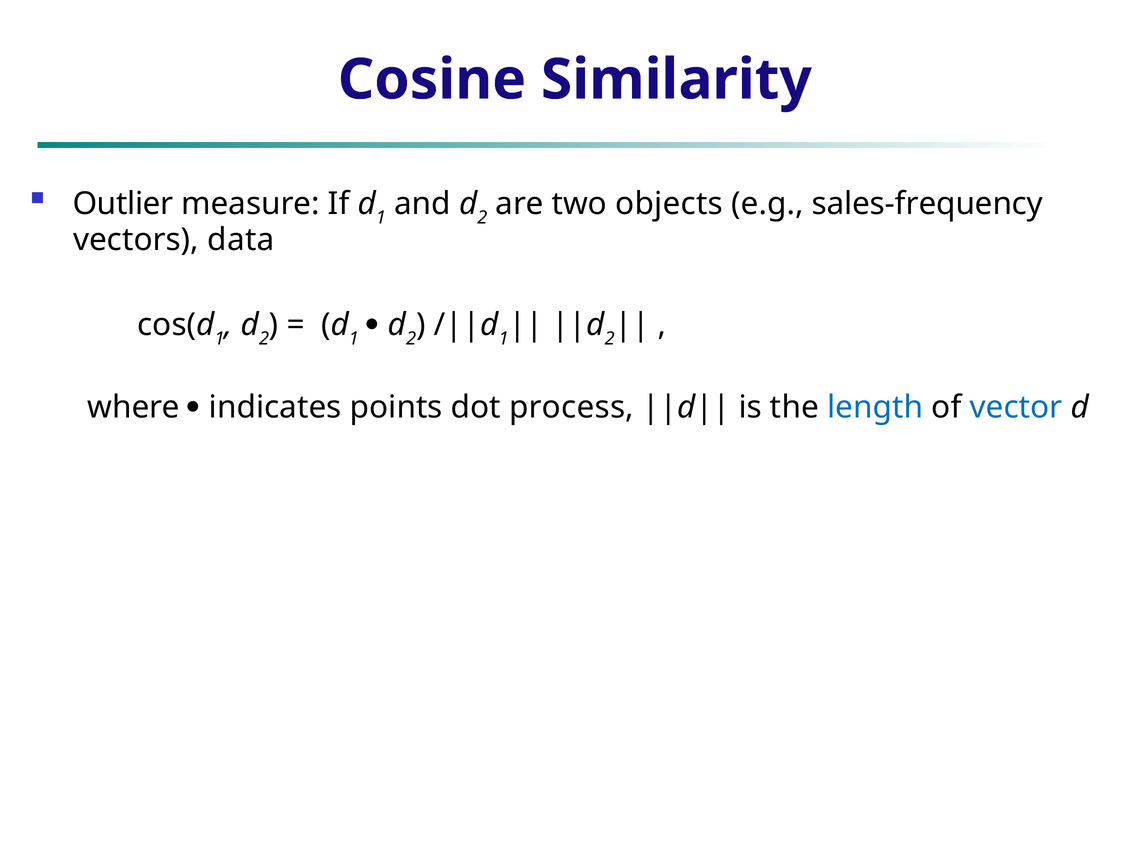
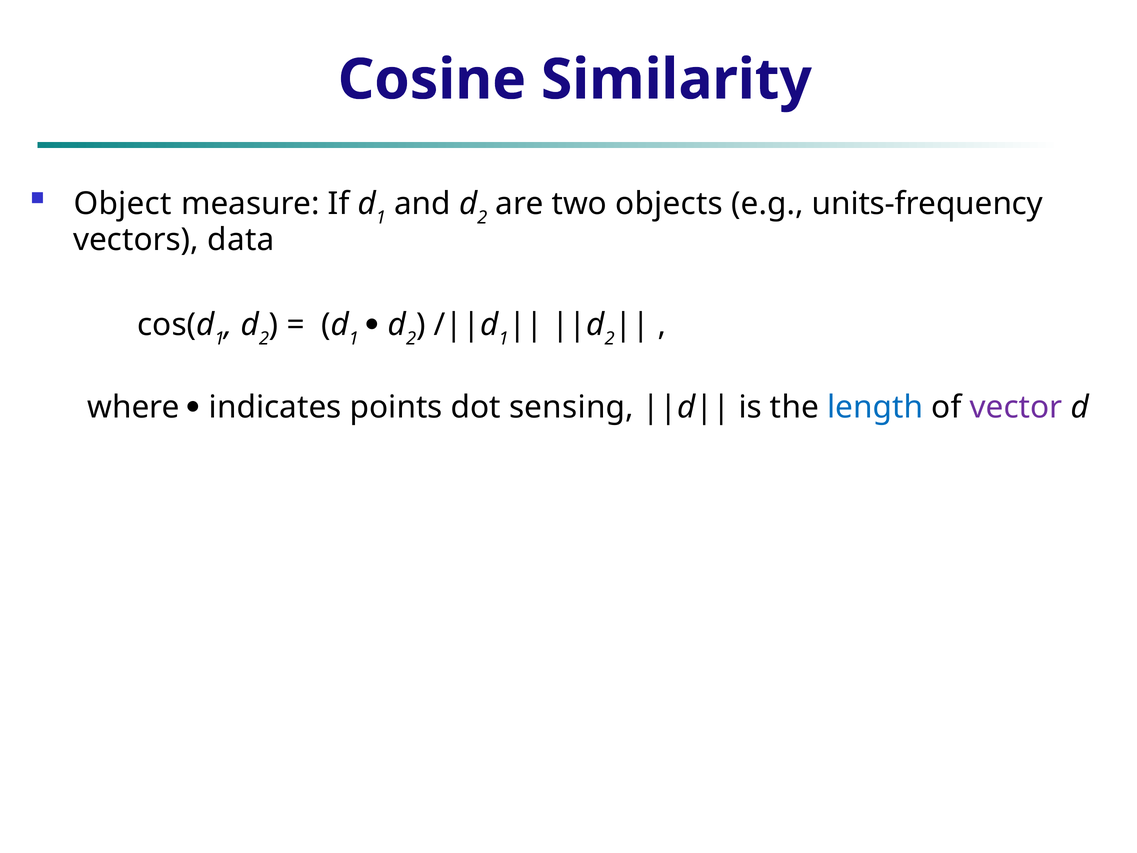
Outlier: Outlier -> Object (123, 204)
sales-frequency: sales-frequency -> units-frequency (927, 204)
process: process -> sensing (571, 407)
vector colour: blue -> purple (1016, 407)
